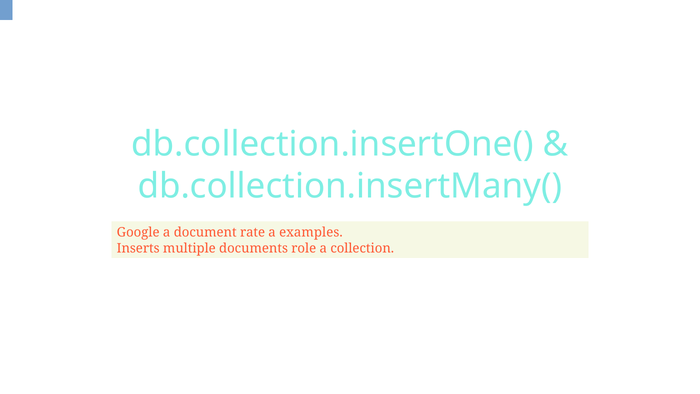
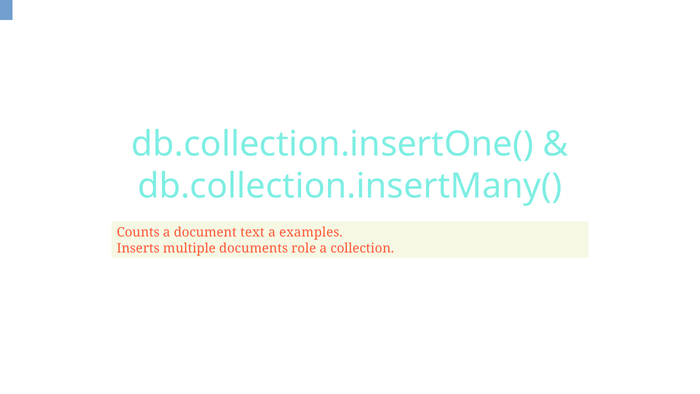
Google: Google -> Counts (138, 232)
rate: rate -> text (252, 232)
